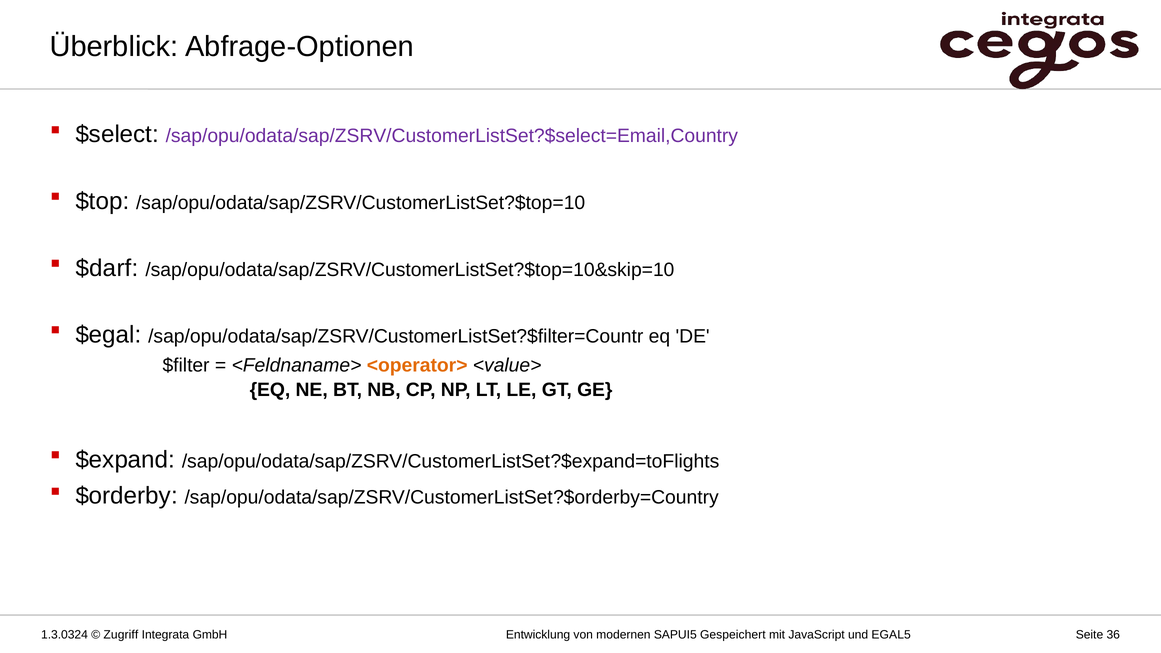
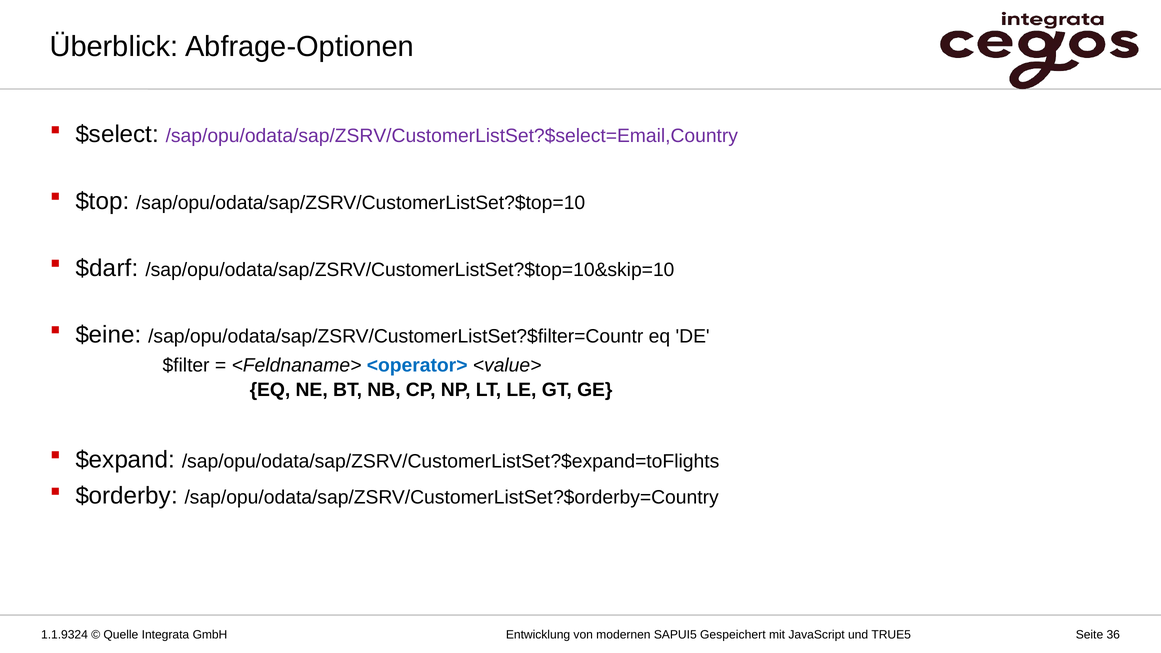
$egal: $egal -> $eine (108, 335)
<operator> colour: orange -> blue (417, 366)
1.3.0324: 1.3.0324 -> 1.1.9324 (64, 635)
Zugriff: Zugriff -> Quelle (121, 635)
EGAL5: EGAL5 -> TRUE5 (891, 635)
